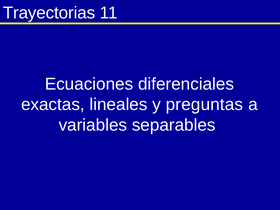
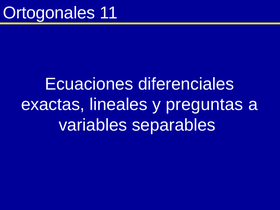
Trayectorias: Trayectorias -> Ortogonales (49, 13)
